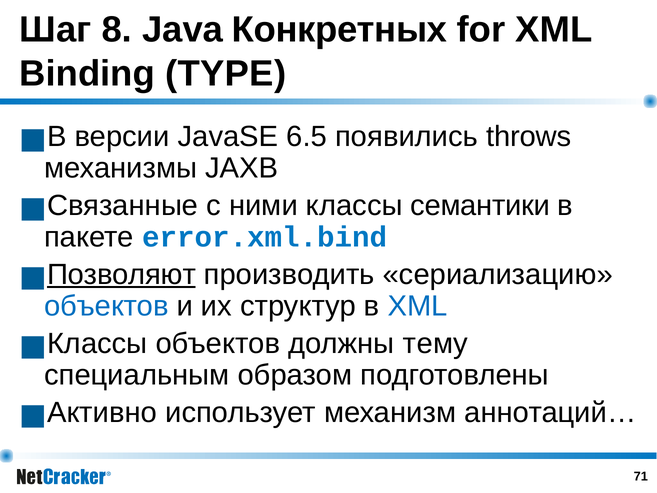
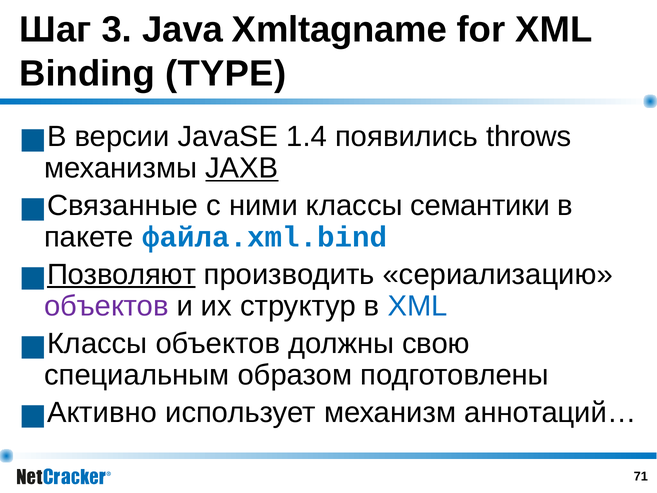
8: 8 -> 3 (117, 30)
Конкретных: Конкретных -> Xmltagname (339, 30)
6.5: 6.5 -> 1.4 (307, 136)
JAXB underline: none -> present (242, 168)
error.xml.bind: error.xml.bind -> файла.xml.bind (265, 237)
объектов colour: blue -> purple (106, 306)
тему: тему -> свою (436, 343)
